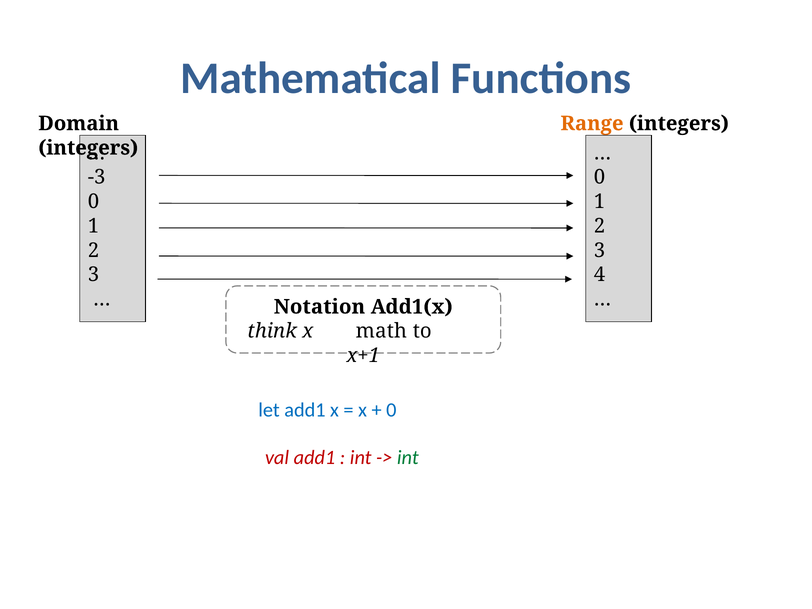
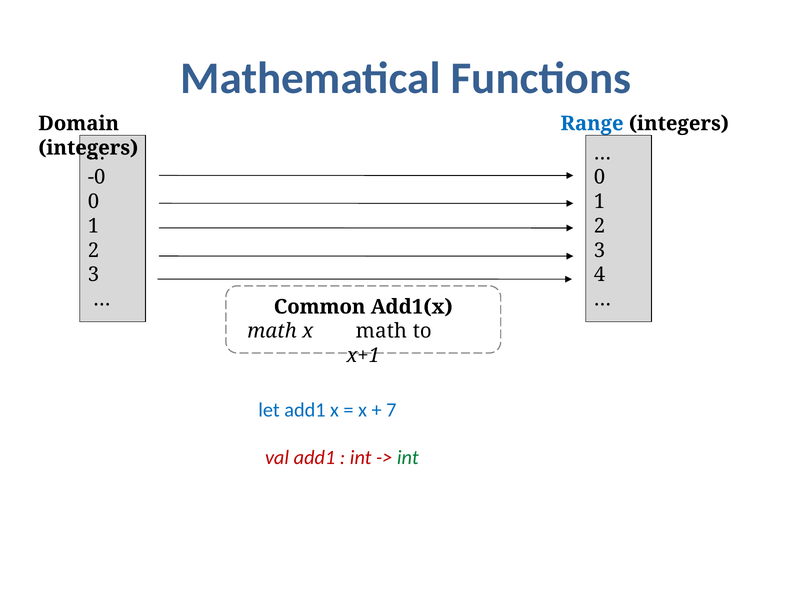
Range colour: orange -> blue (592, 124)
-3: -3 -> -0 (97, 177)
Notation: Notation -> Common (320, 307)
think: think -> math (272, 331)
0: 0 -> 7 (391, 410)
